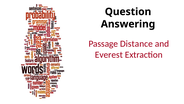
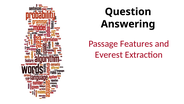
Distance: Distance -> Features (136, 44)
